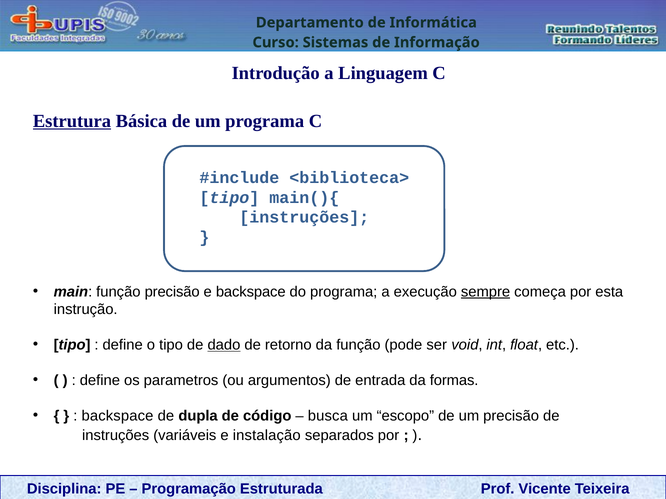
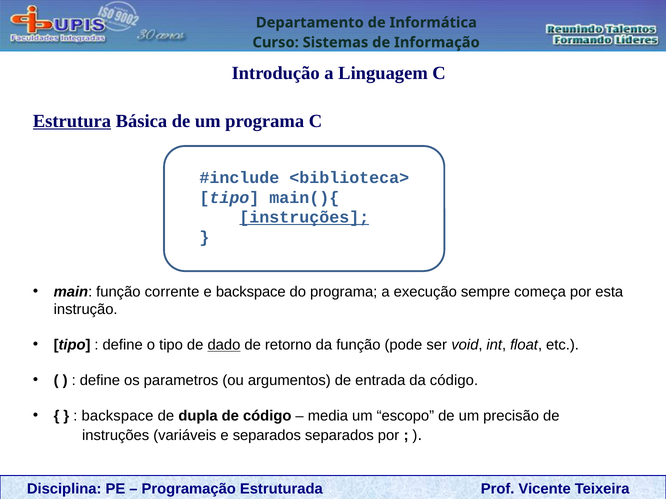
instruções underline: none -> present (304, 218)
função precisão: precisão -> corrente (172, 292)
sempre underline: present -> none (486, 292)
da formas: formas -> código (454, 381)
busca: busca -> media (328, 416)
e instalação: instalação -> separados (267, 436)
